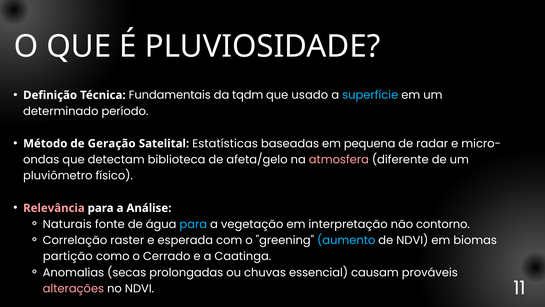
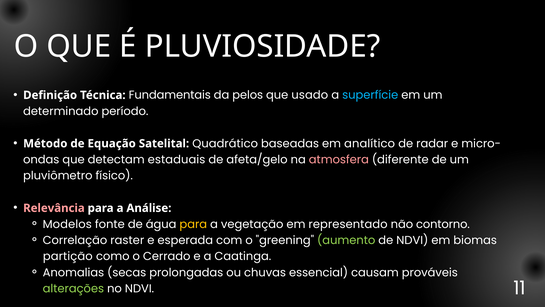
tqdm: tqdm -> pelos (248, 95)
Geração: Geração -> Equação (112, 143)
Estatísticas: Estatísticas -> Quadrático (225, 143)
pequena: pequena -> analítico (370, 143)
biblioteca: biblioteca -> estaduais (177, 159)
Naturais: Naturais -> Modelos (67, 224)
para colour: light blue -> yellow (193, 224)
interpretação: interpretação -> representado (348, 224)
aumento colour: light blue -> light green (346, 240)
alterações colour: pink -> light green (73, 288)
